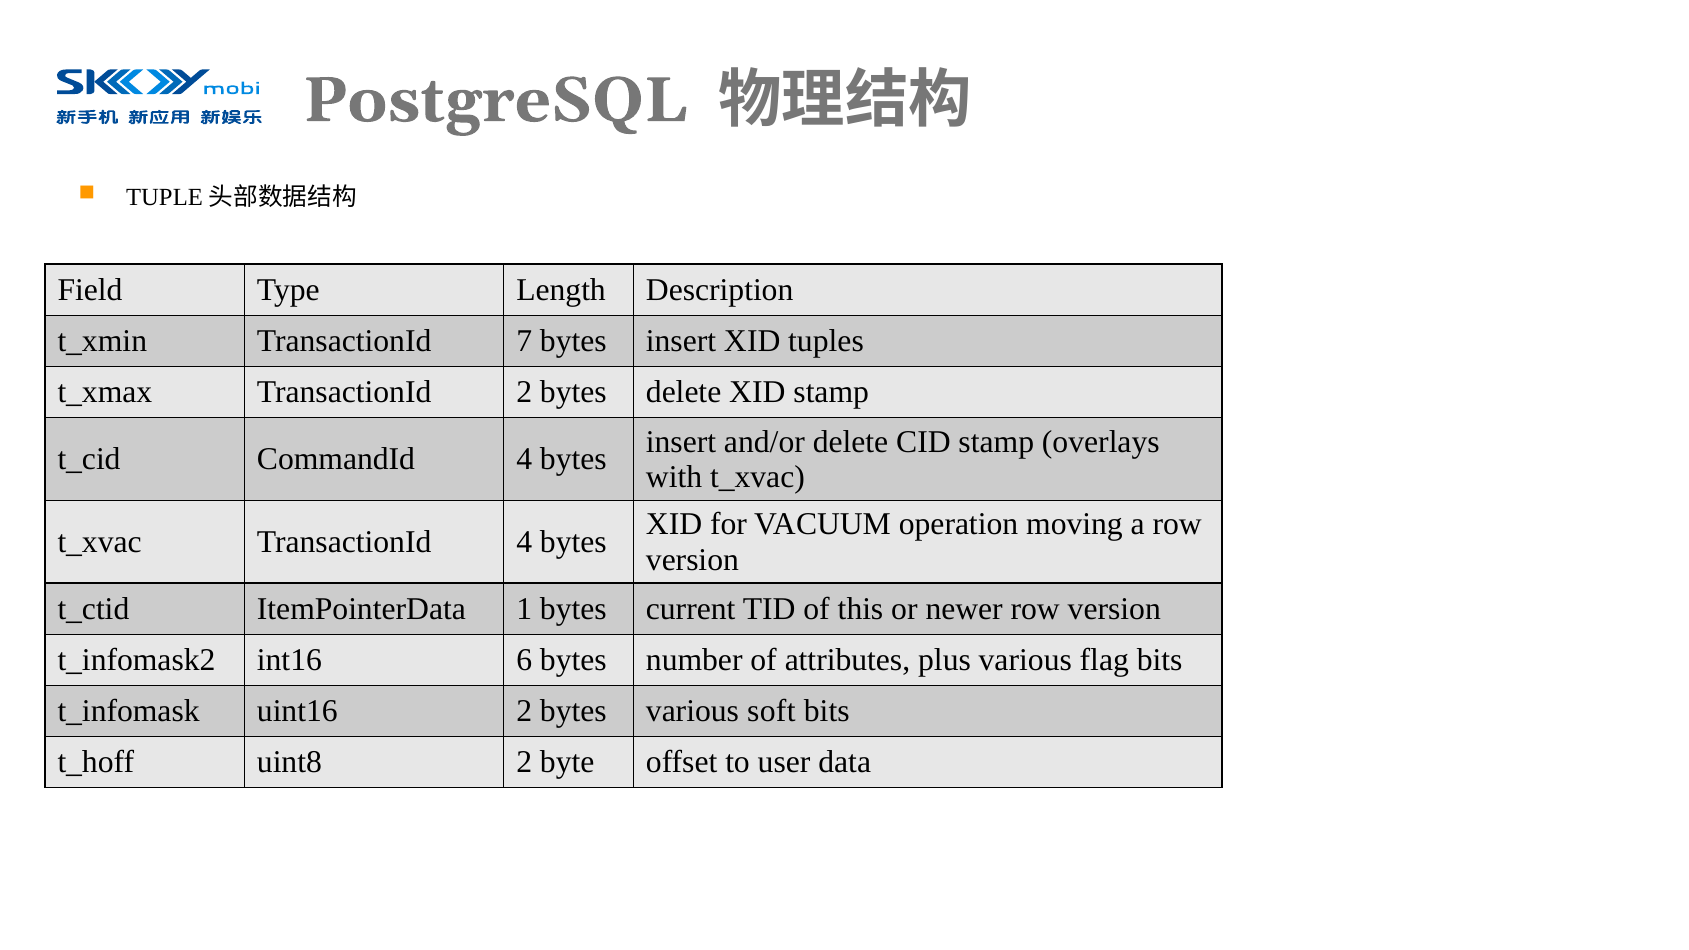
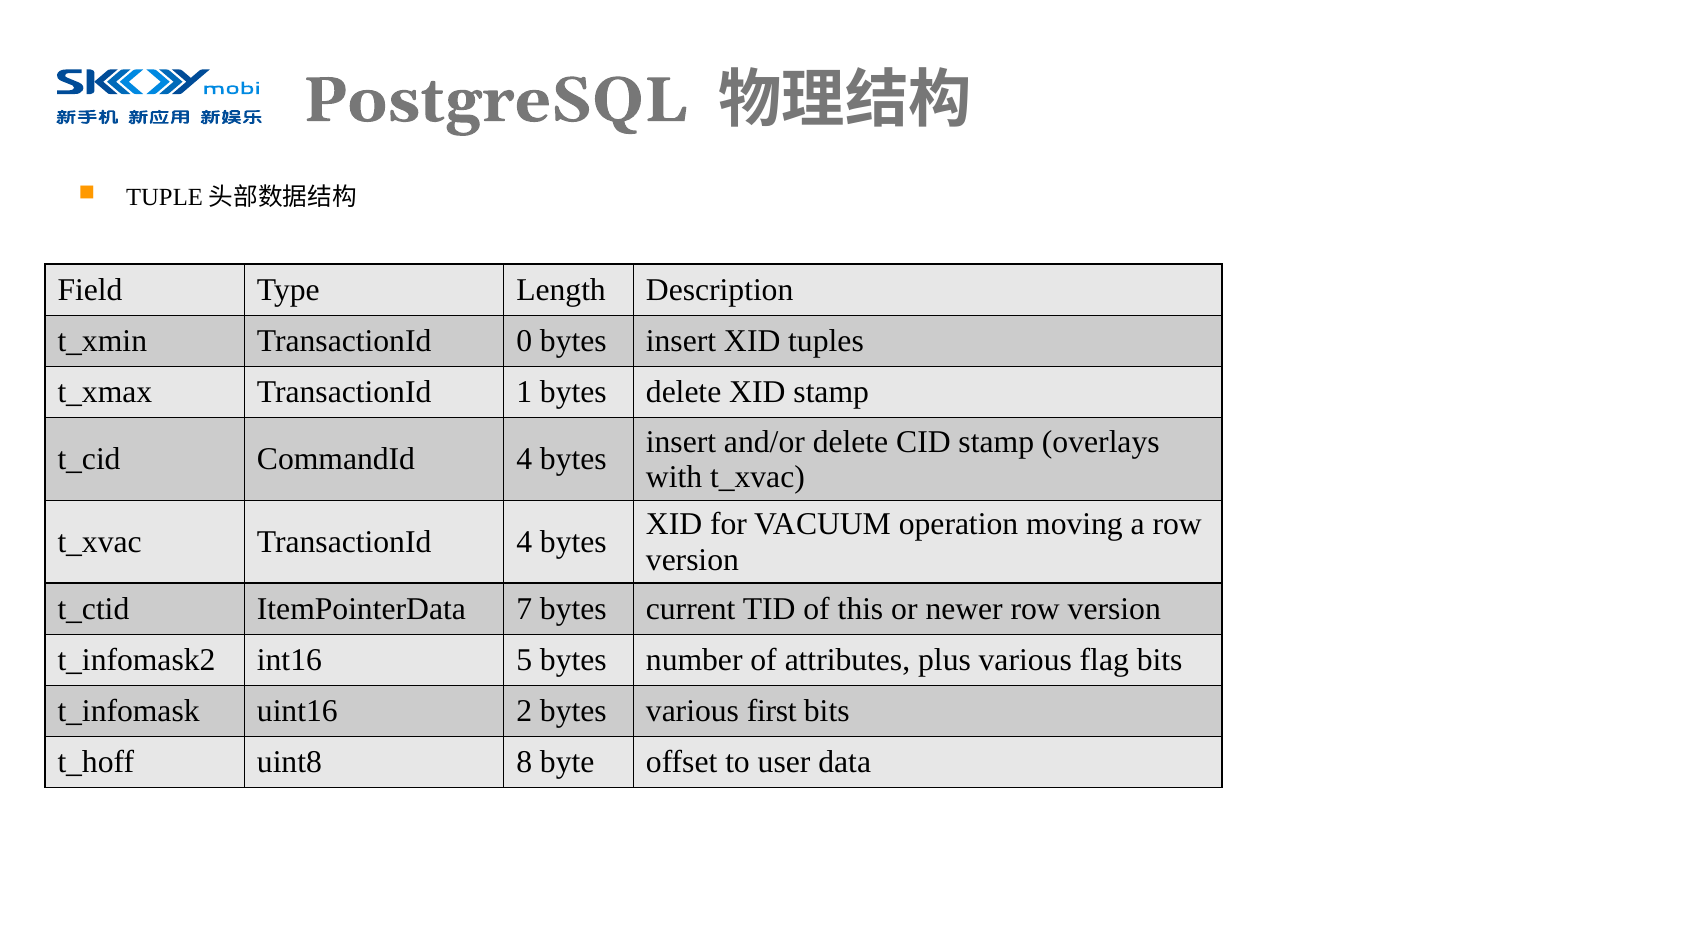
7: 7 -> 0 (524, 341)
TransactionId 2: 2 -> 1 (524, 392)
1: 1 -> 7 (524, 609)
6: 6 -> 5 (524, 660)
soft: soft -> first (772, 711)
uint8 2: 2 -> 8 (524, 762)
